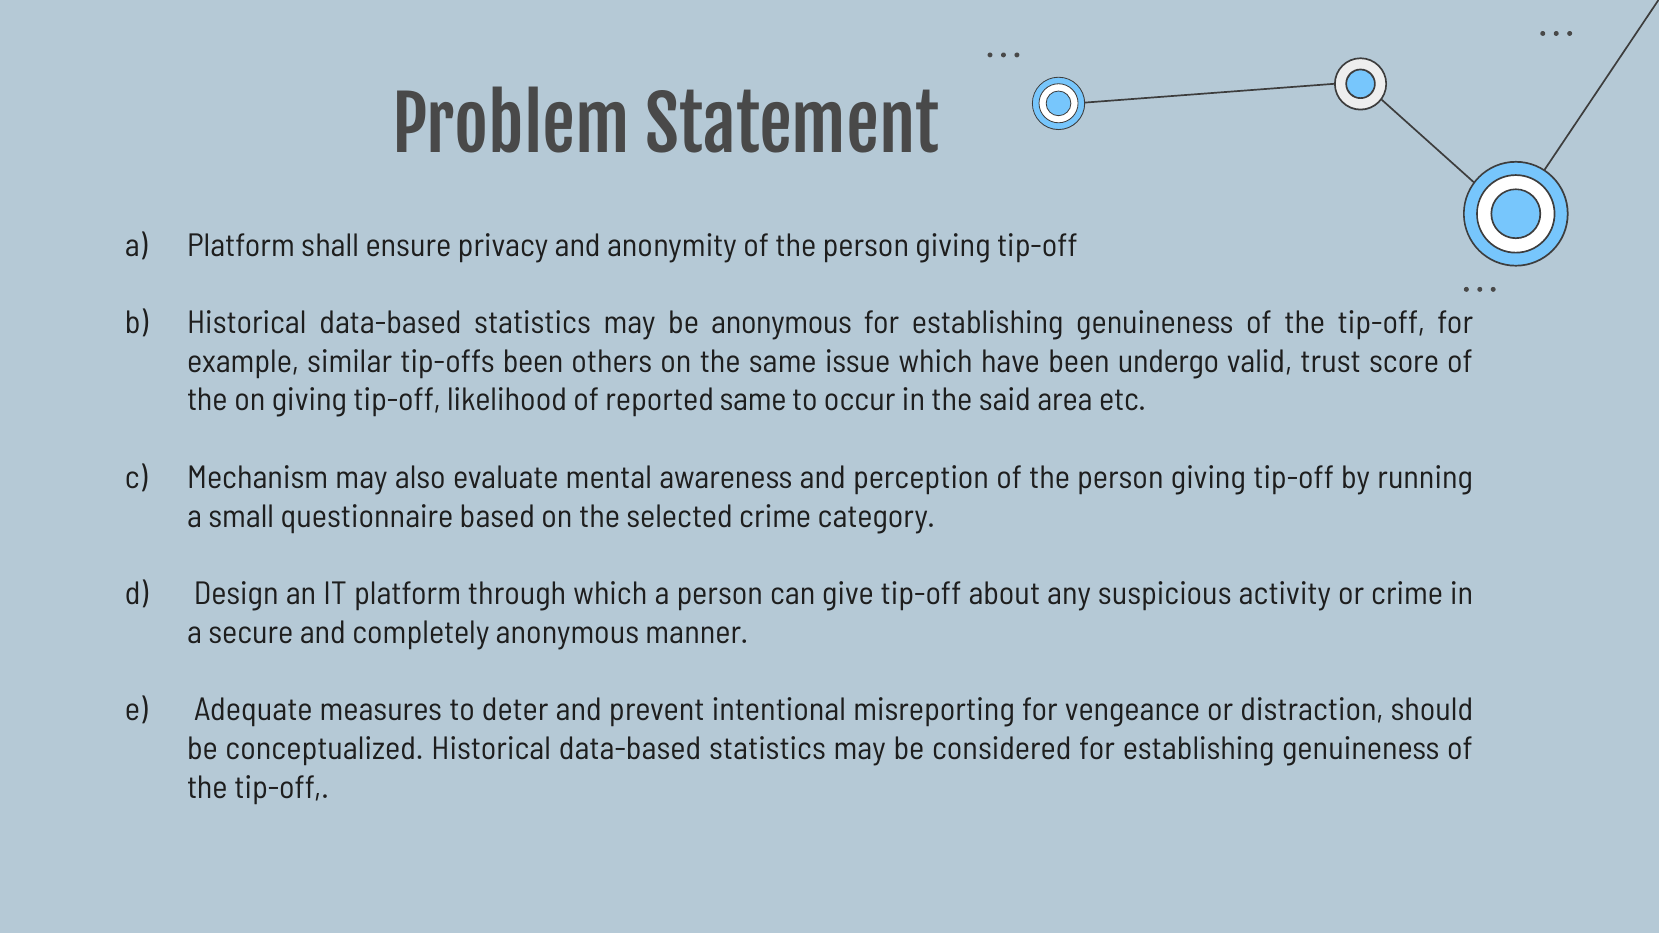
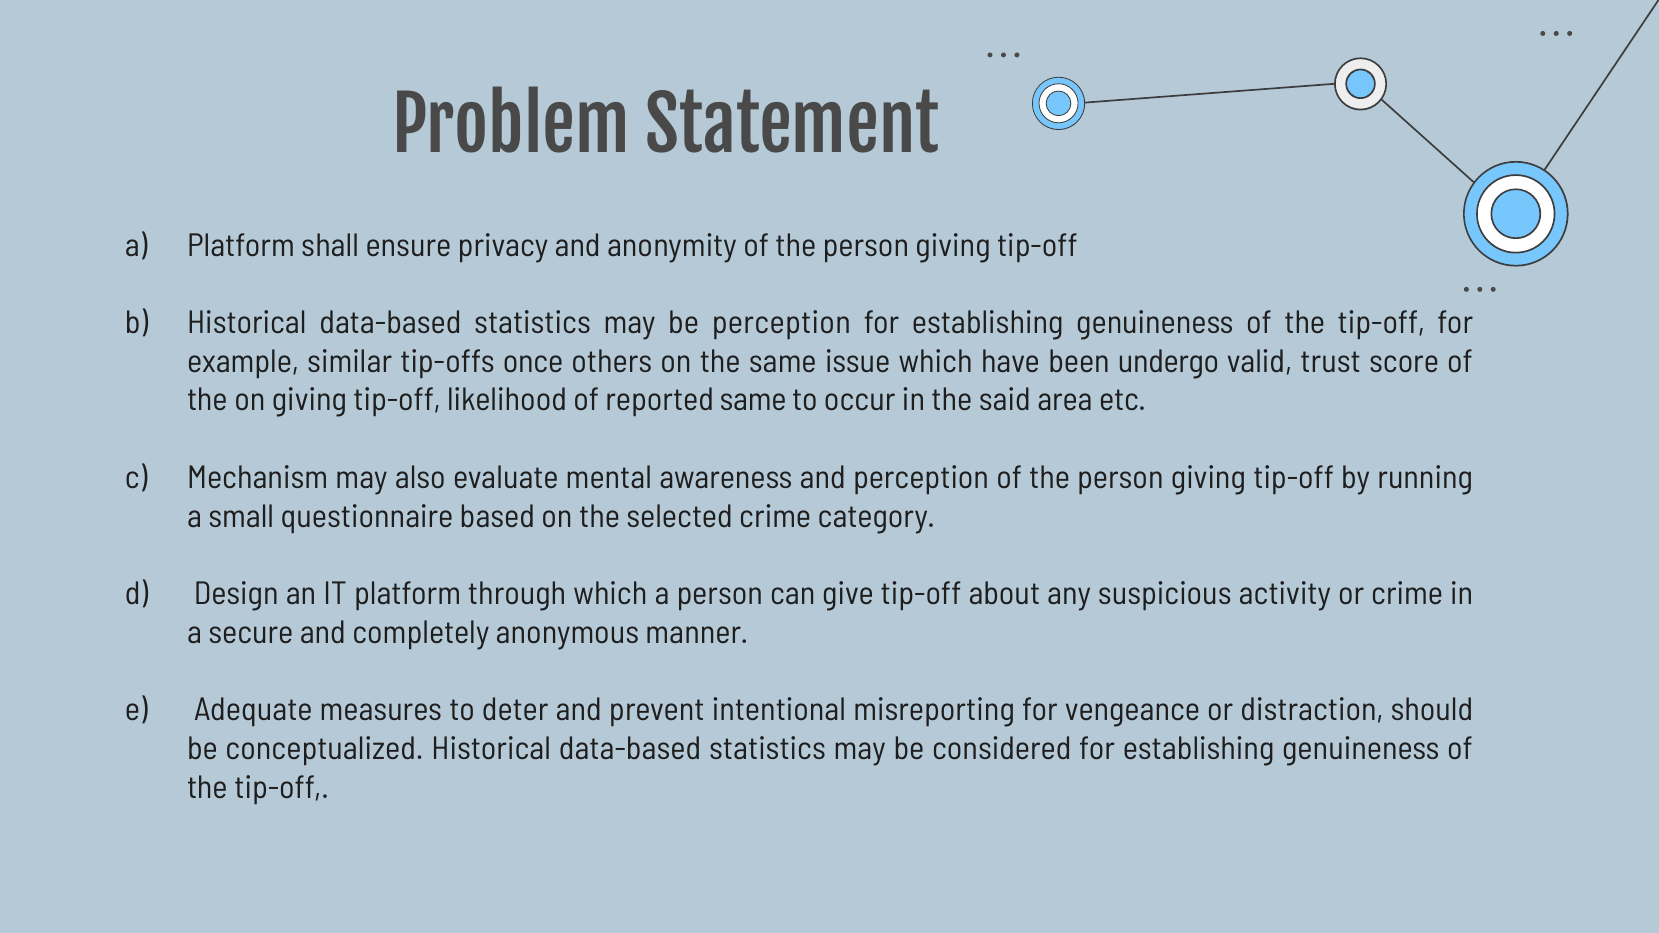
be anonymous: anonymous -> perception (781, 323)
tip-offs been: been -> once (533, 362)
